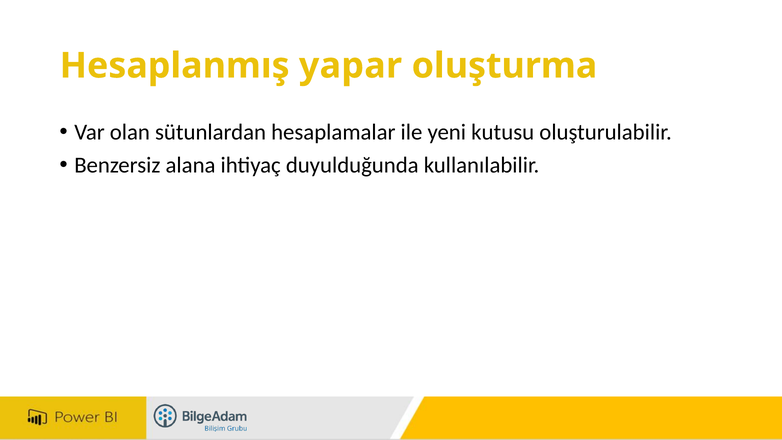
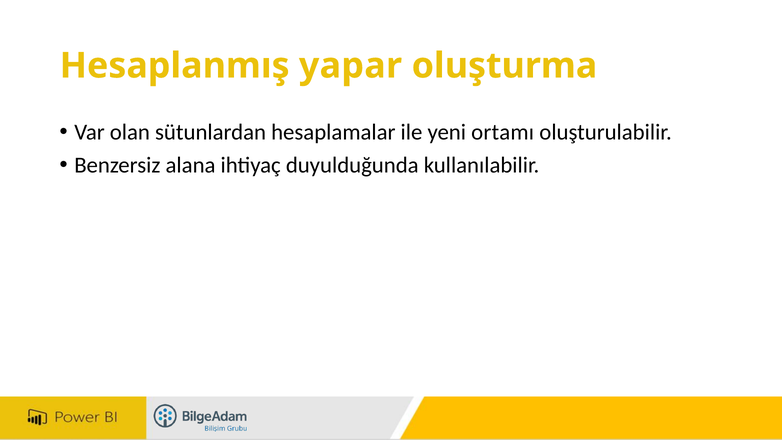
kutusu: kutusu -> ortamı (503, 132)
